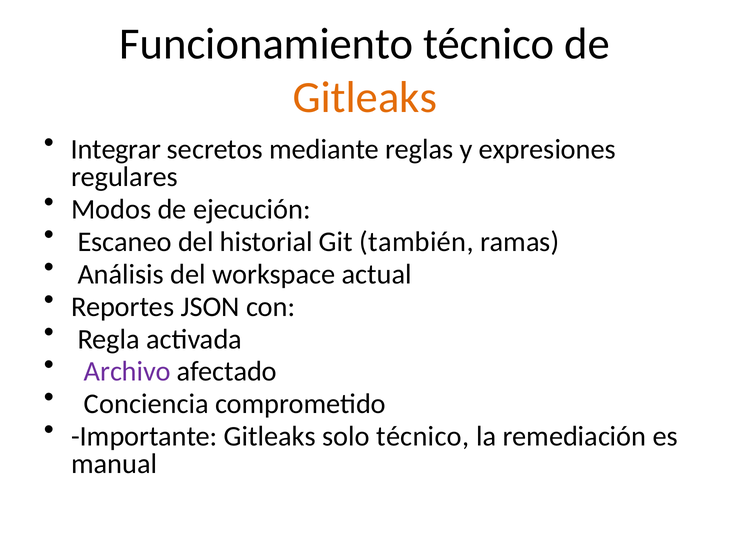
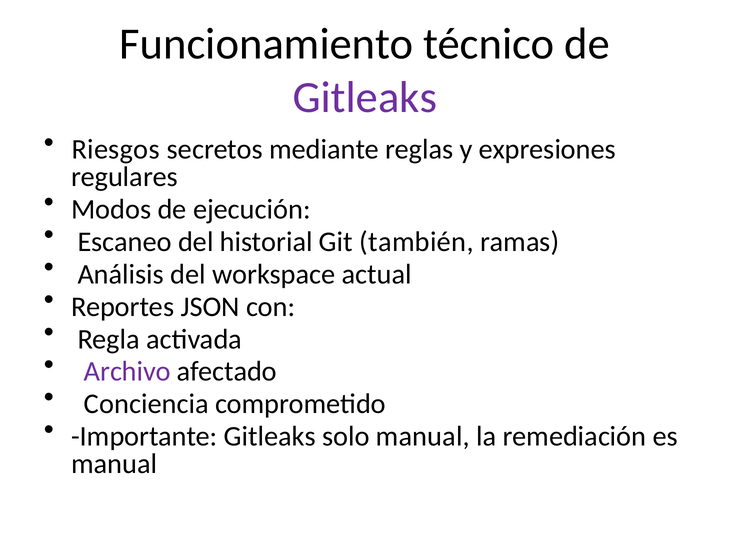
Gitleaks colour: orange -> purple (365, 97)
Integrar: Integrar -> Riesgos (116, 149)
solo técnico: técnico -> manual (423, 436)
